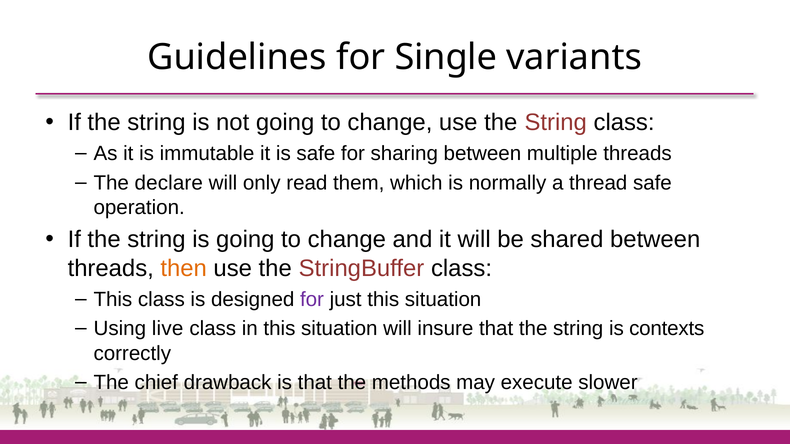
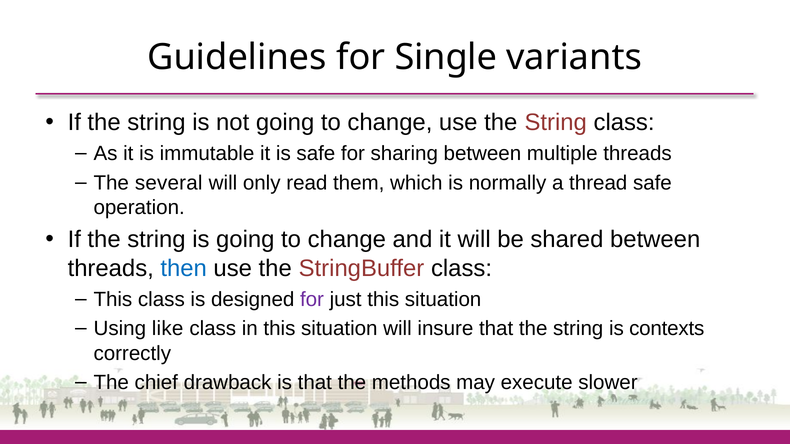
declare: declare -> several (169, 183)
then colour: orange -> blue (184, 268)
live: live -> like (168, 329)
